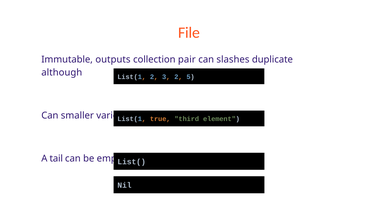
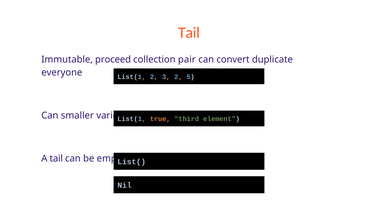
File: File -> Tail (189, 33)
outputs: outputs -> proceed (113, 59)
slashes: slashes -> convert (233, 59)
although: although -> everyone (62, 72)
